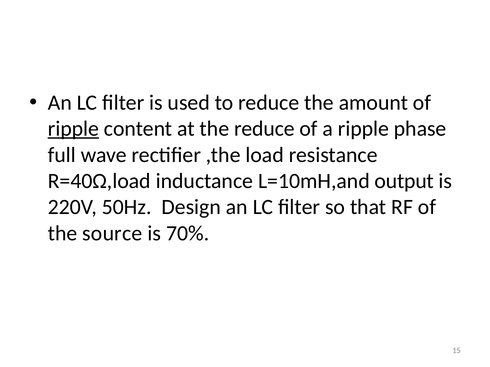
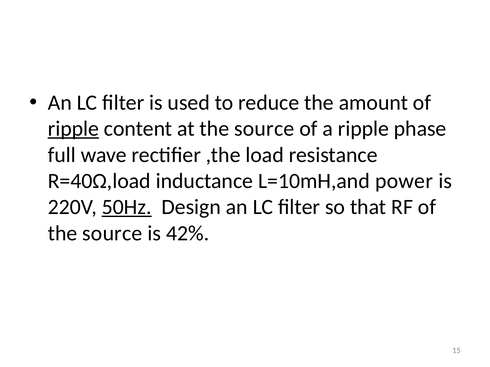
at the reduce: reduce -> source (264, 129)
output: output -> power (404, 181)
50Hz underline: none -> present (127, 207)
70%: 70% -> 42% (188, 233)
